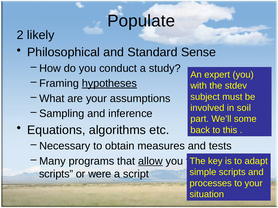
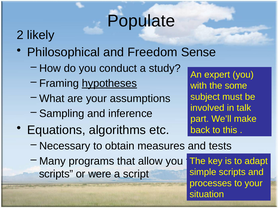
Standard: Standard -> Freedom (152, 52)
stdev: stdev -> some (236, 86)
soil: soil -> talk (244, 108)
some: some -> make (245, 119)
allow underline: present -> none (150, 161)
